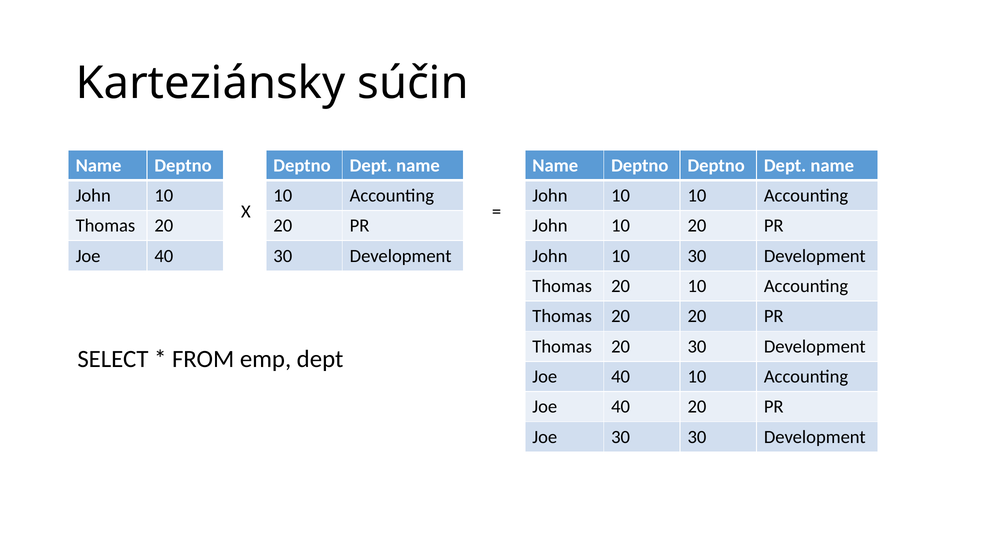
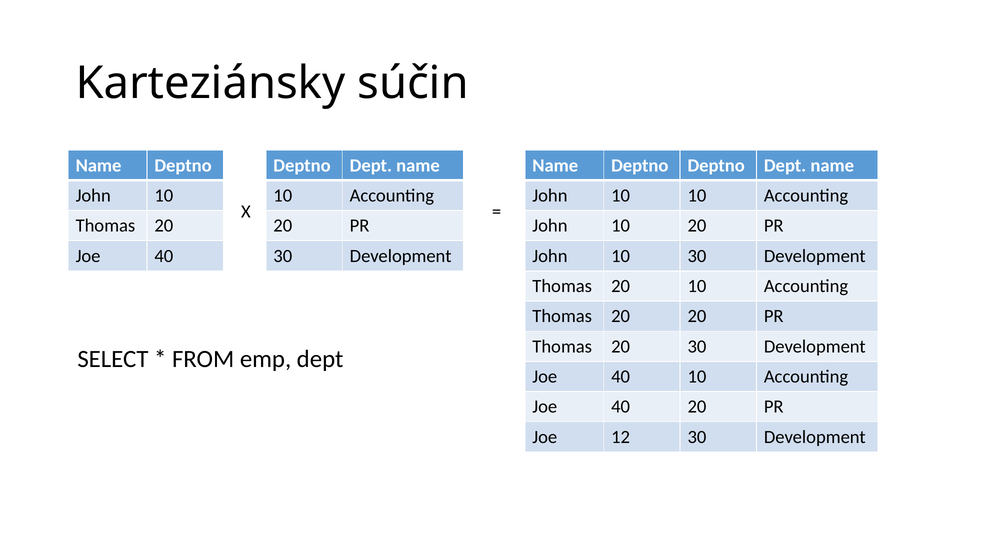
Joe 30: 30 -> 12 (621, 437)
